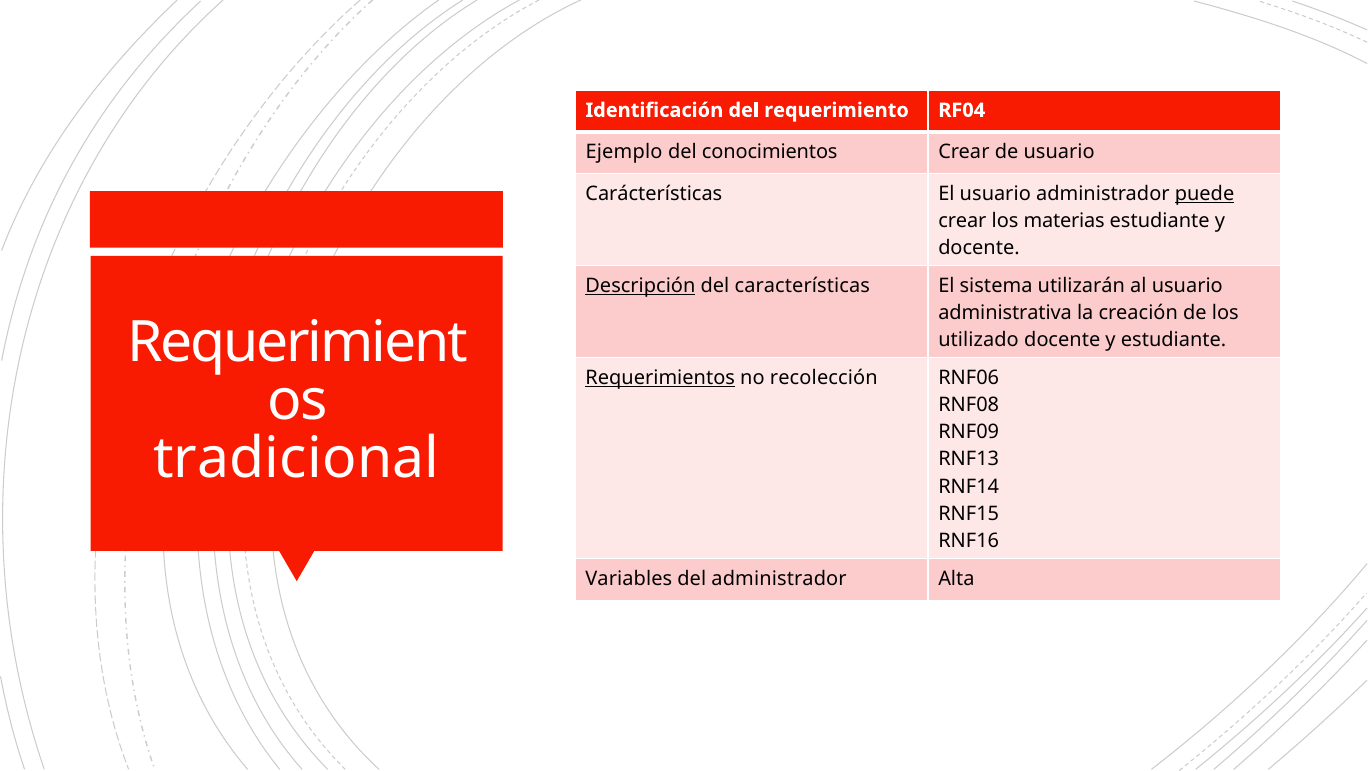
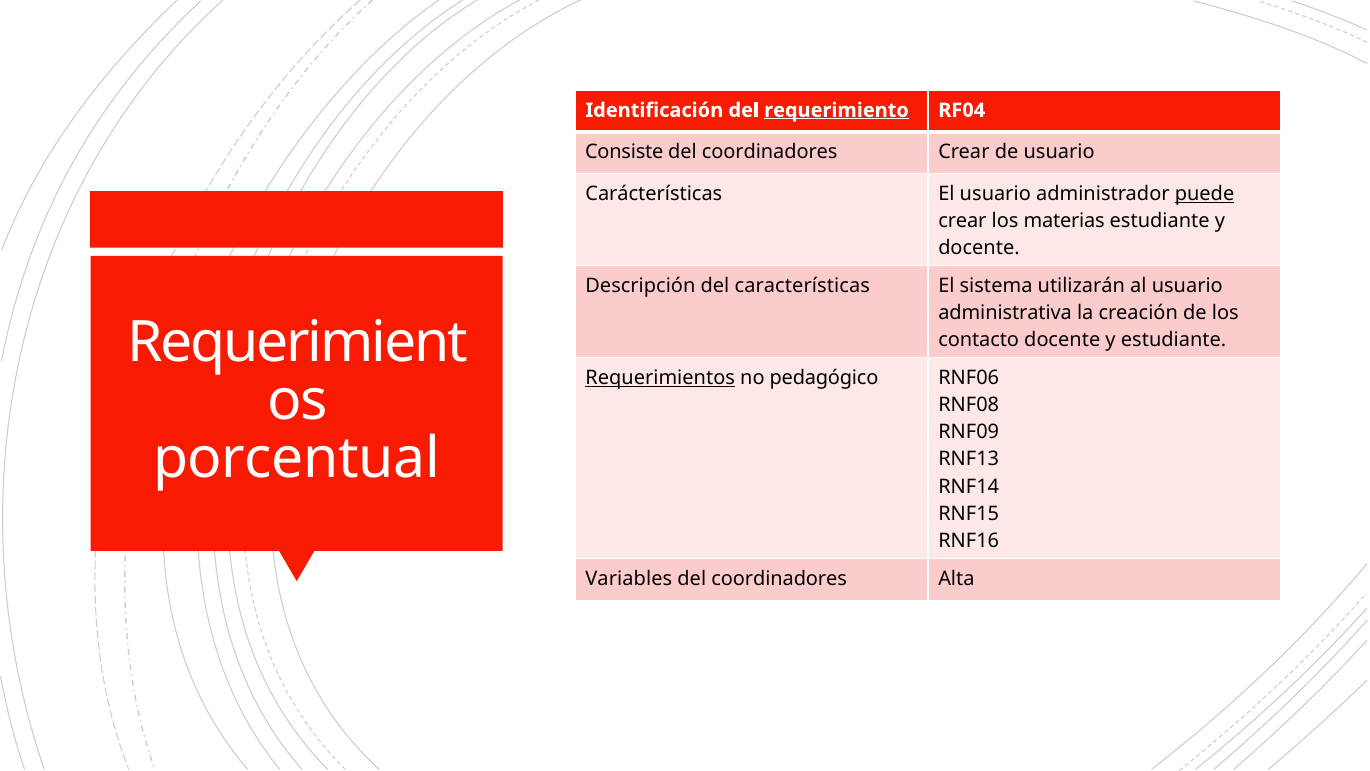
requerimiento underline: none -> present (836, 110)
Ejemplo: Ejemplo -> Consiste (624, 152)
conocimientos: conocimientos -> coordinadores (770, 152)
Descripción underline: present -> none (640, 286)
utilizado: utilizado -> contacto (979, 340)
recolección: recolección -> pedagógico (824, 378)
tradicional: tradicional -> porcentual (296, 459)
administrador: administrador -> coordinadores (779, 578)
